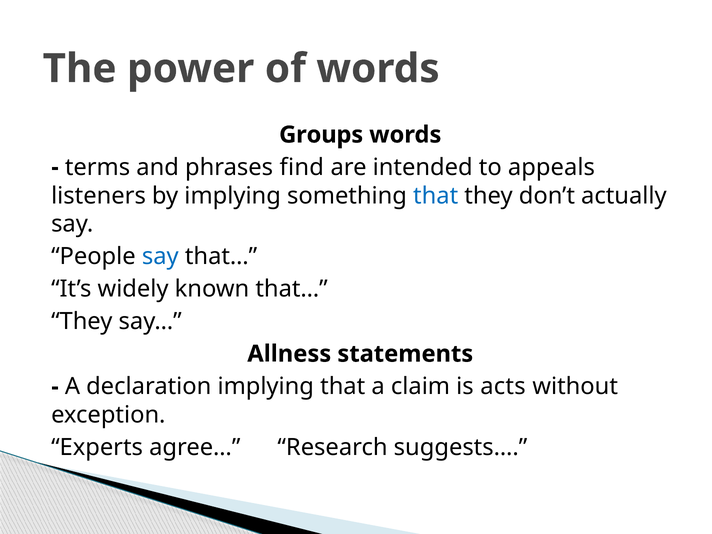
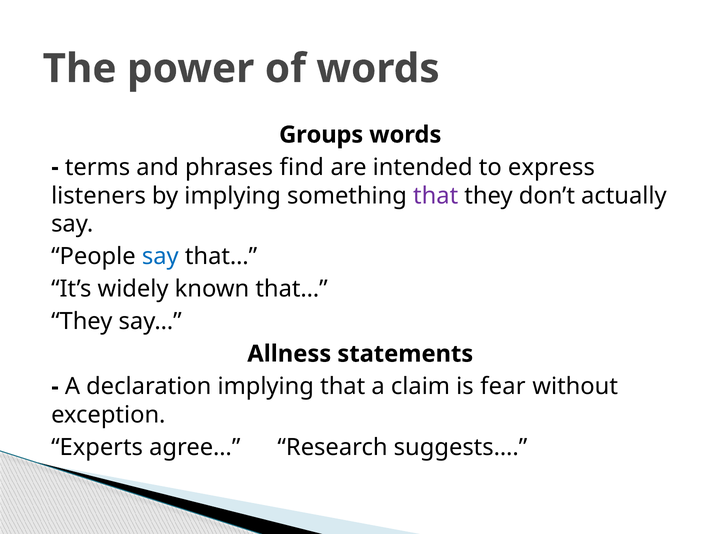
appeals: appeals -> express (551, 167)
that colour: blue -> purple (436, 196)
acts: acts -> fear (503, 386)
